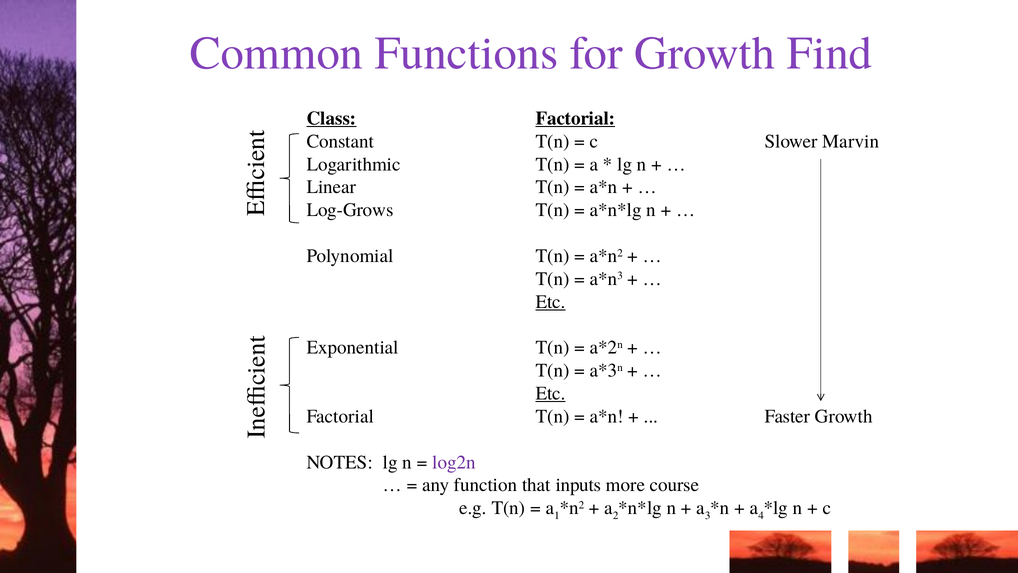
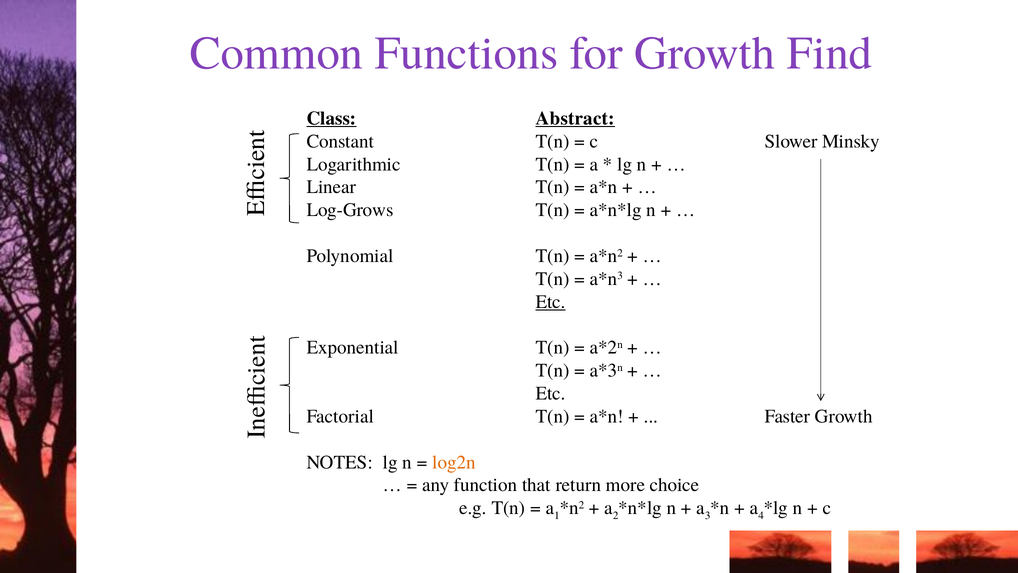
Class Factorial: Factorial -> Abstract (575, 118)
Marvin: Marvin -> Minsky (851, 141)
Etc underline: present -> none (551, 393)
log2n colour: purple -> orange (454, 462)
inputs: inputs -> return (578, 485)
course: course -> choice (675, 485)
